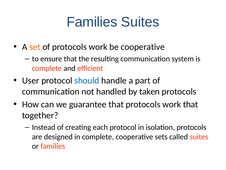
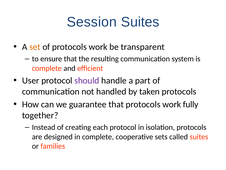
Families: Families -> Session (92, 22)
be cooperative: cooperative -> transparent (143, 47)
should colour: blue -> purple (87, 80)
work that: that -> fully (191, 104)
